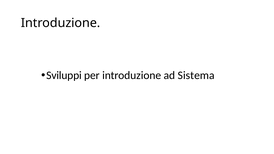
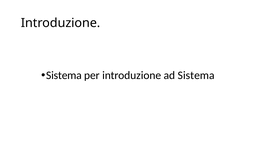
Sviluppi: Sviluppi -> Sistema (64, 75)
